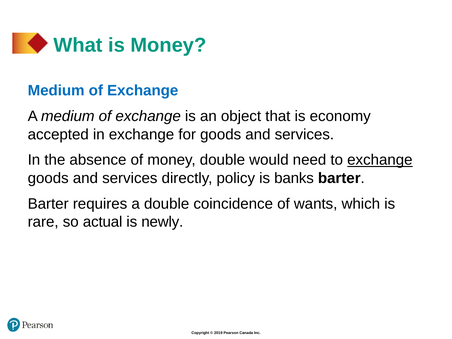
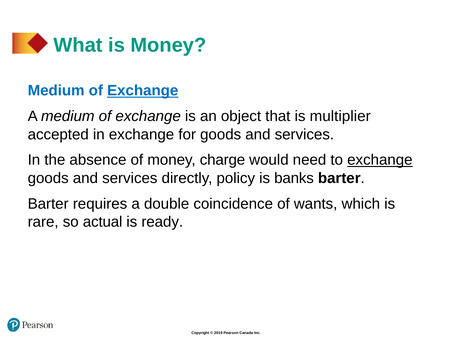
Exchange underline: none -> present (143, 91)
economy: economy -> multiplier (340, 116)
money double: double -> charge (222, 160)
newly: newly -> ready (162, 222)
